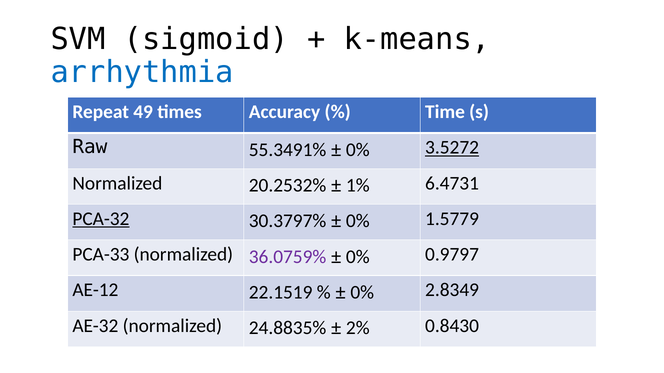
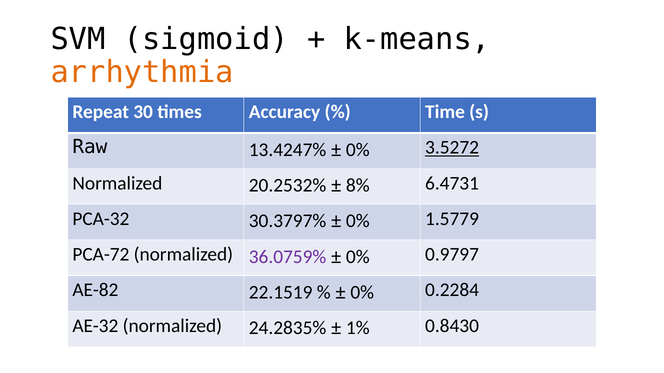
arrhythmia colour: blue -> orange (142, 72)
49: 49 -> 30 (143, 112)
55.3491%: 55.3491% -> 13.4247% (288, 150)
1%: 1% -> 8% (358, 186)
PCA-32 underline: present -> none (101, 219)
PCA-33: PCA-33 -> PCA-72 (101, 255)
AE-12: AE-12 -> AE-82 (95, 290)
2.8349: 2.8349 -> 0.2284 (452, 290)
24.8835%: 24.8835% -> 24.2835% (288, 328)
2%: 2% -> 1% (358, 328)
